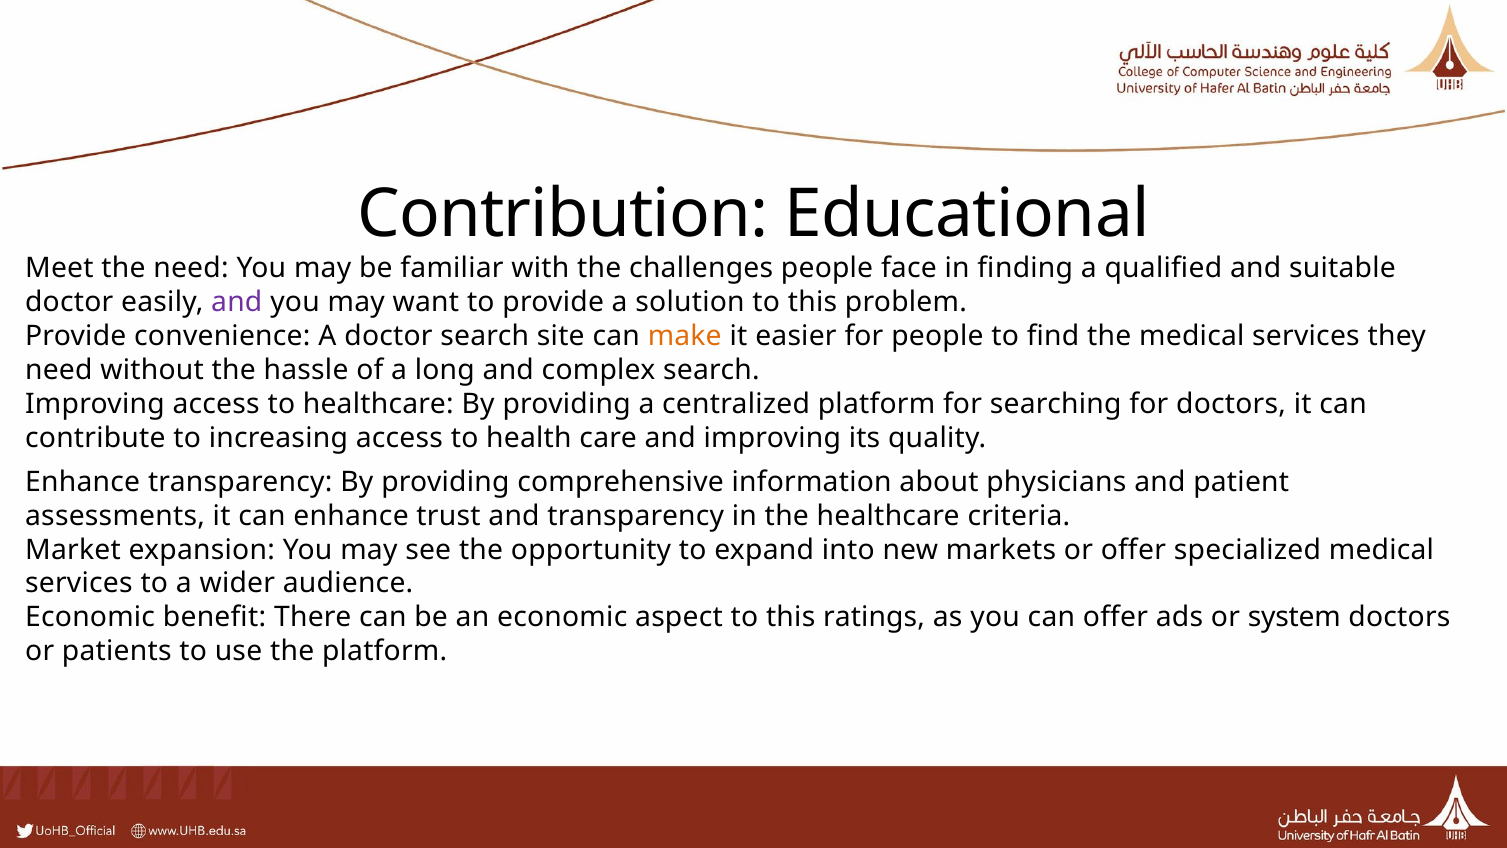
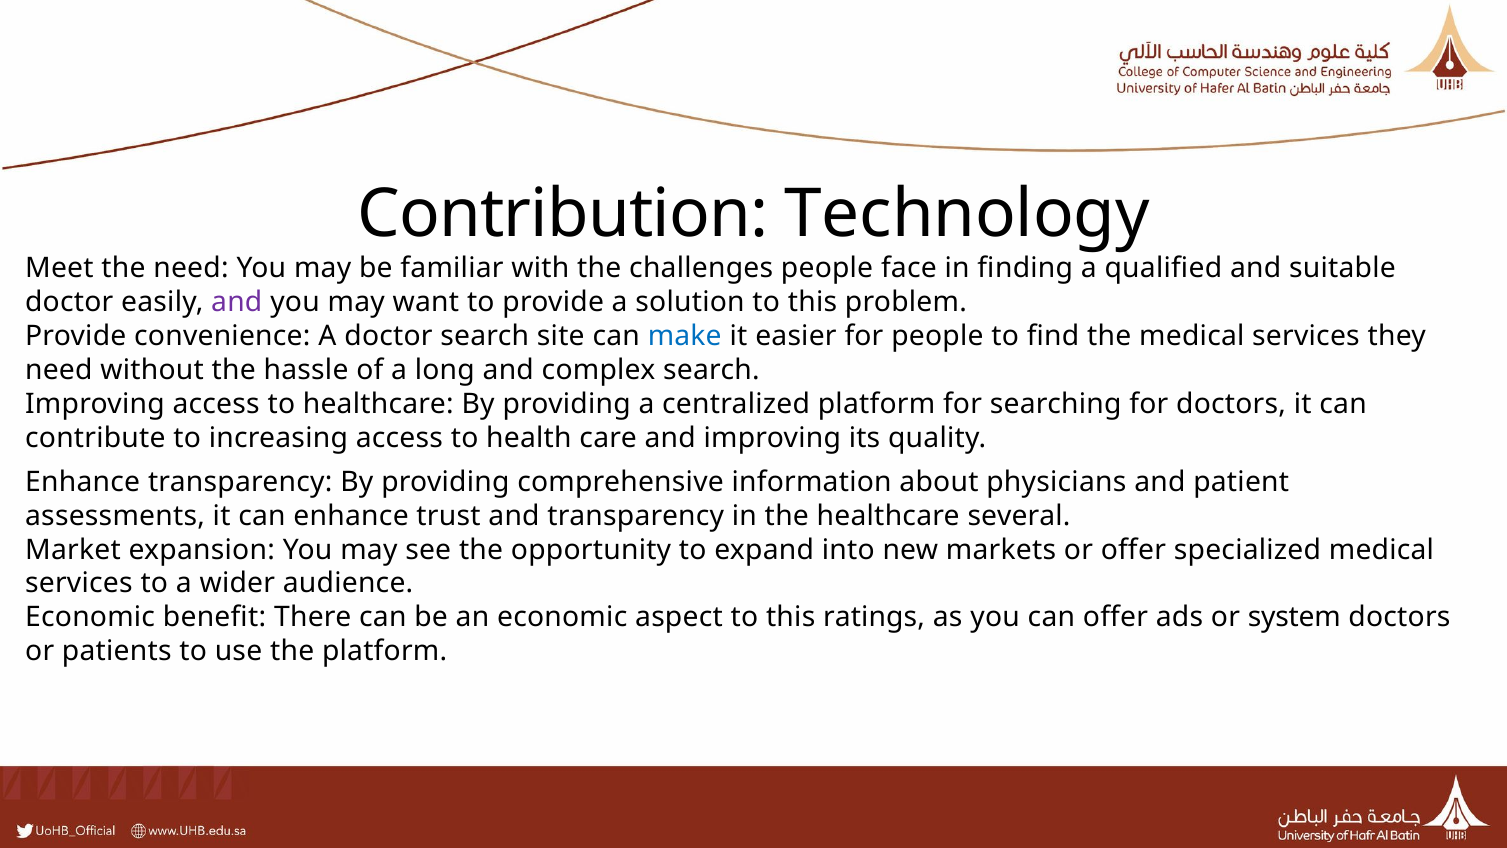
Educational: Educational -> Technology (967, 214)
make colour: orange -> blue (685, 336)
criteria: criteria -> several (1019, 516)
